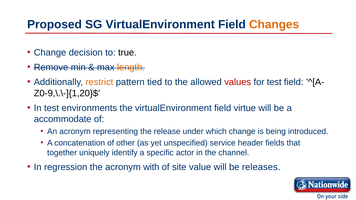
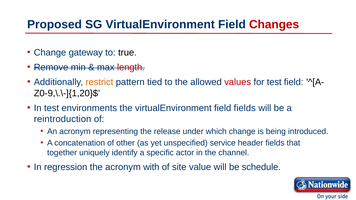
Changes colour: orange -> red (274, 24)
decision: decision -> gateway (86, 53)
length colour: orange -> red (131, 67)
field virtue: virtue -> fields (245, 108)
accommodate: accommodate -> reintroduction (63, 119)
releases: releases -> schedule (261, 167)
